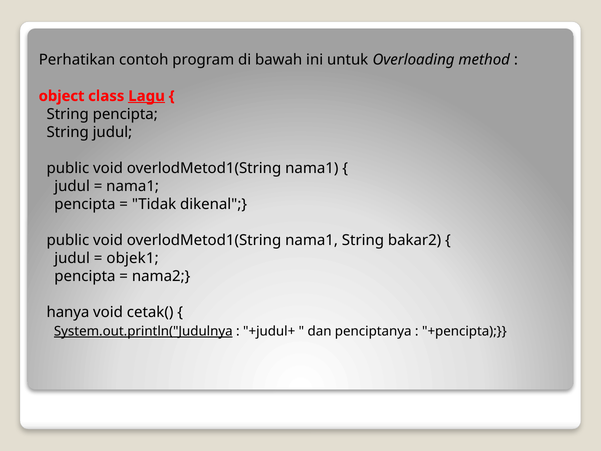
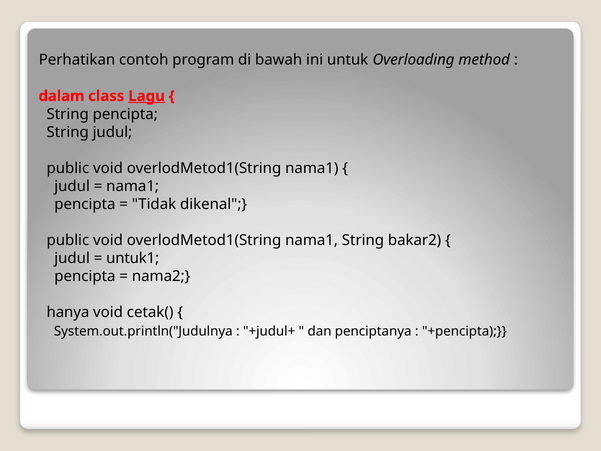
object: object -> dalam (62, 96)
objek1: objek1 -> untuk1 (133, 258)
System.out.println("Judulnya underline: present -> none (143, 331)
